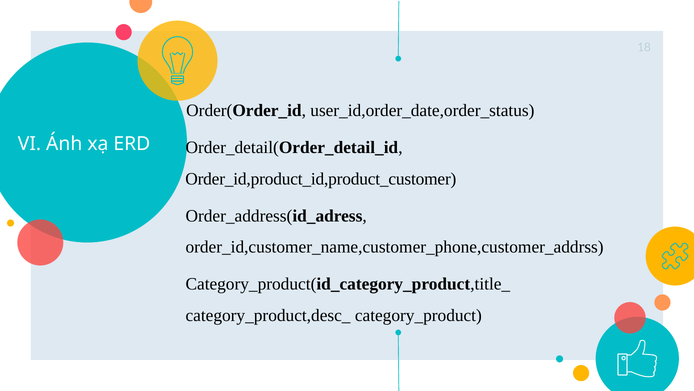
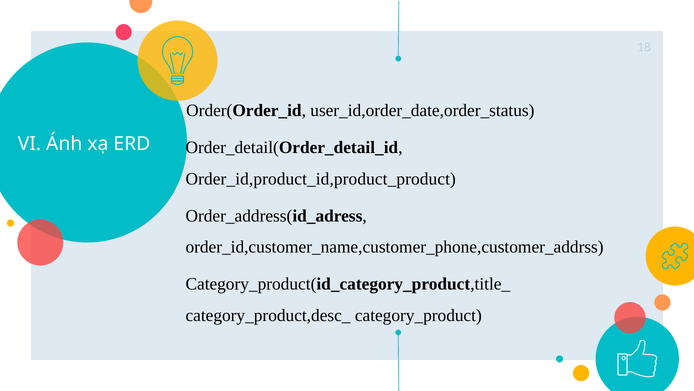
Order_id,product_id,product_customer: Order_id,product_id,product_customer -> Order_id,product_id,product_product (321, 179)
